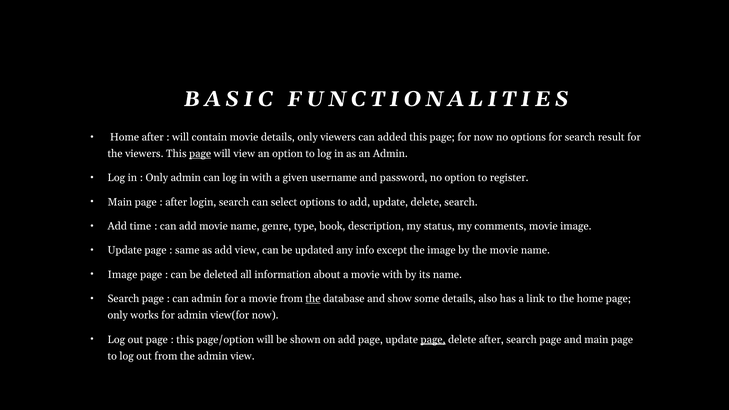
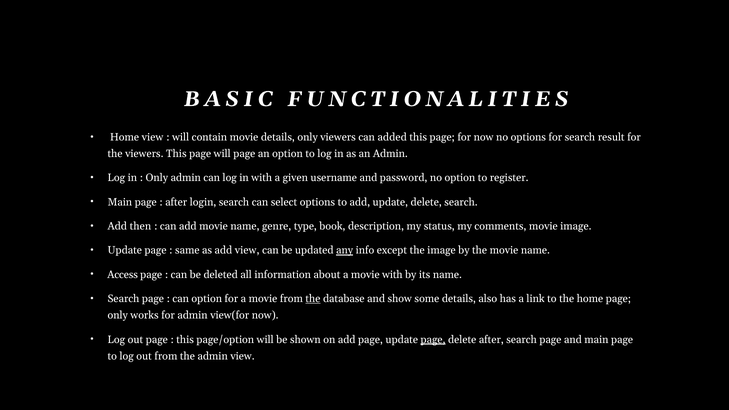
Home after: after -> view (153, 137)
page underline: present -> none (200, 154)
will view: view -> page (244, 154)
time: time -> then (140, 226)
any underline: none -> present (345, 250)
Image: Image -> Access (123, 275)
can admin: admin -> option (207, 299)
